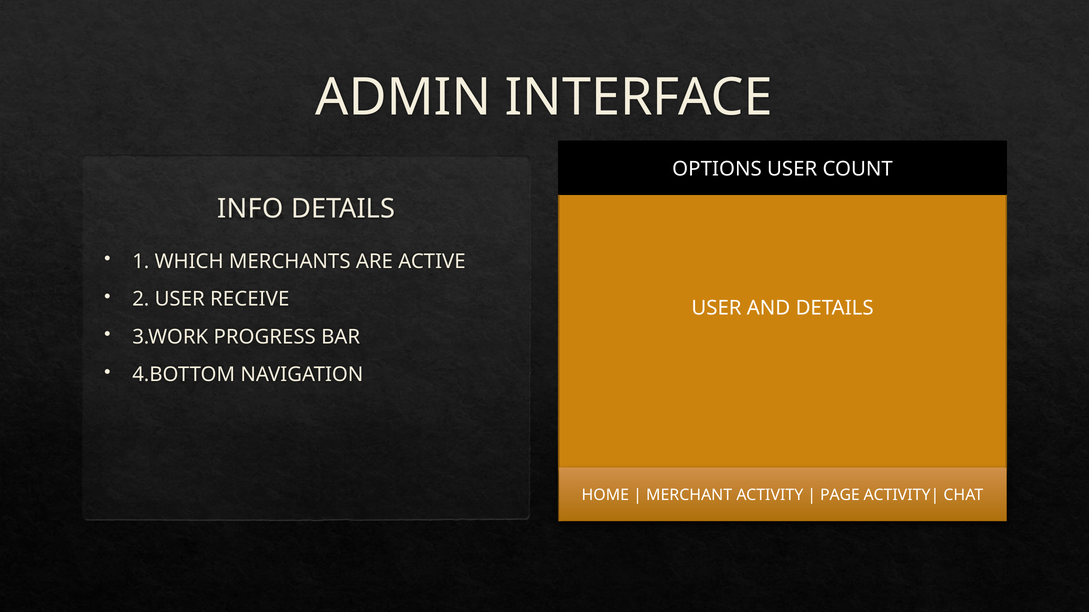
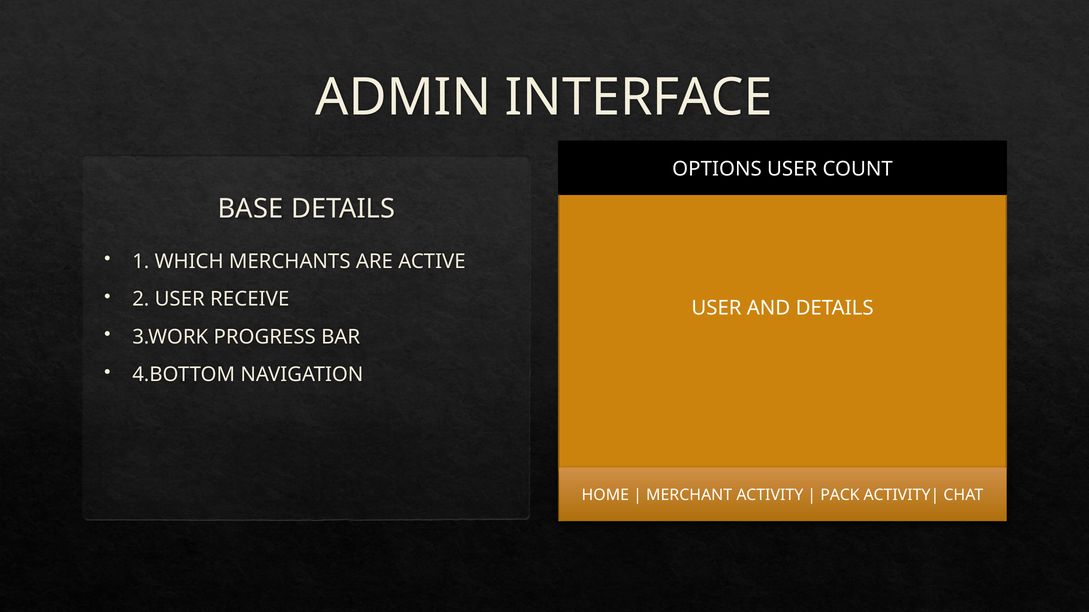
INFO: INFO -> BASE (251, 209)
PAGE: PAGE -> PACK (840, 496)
